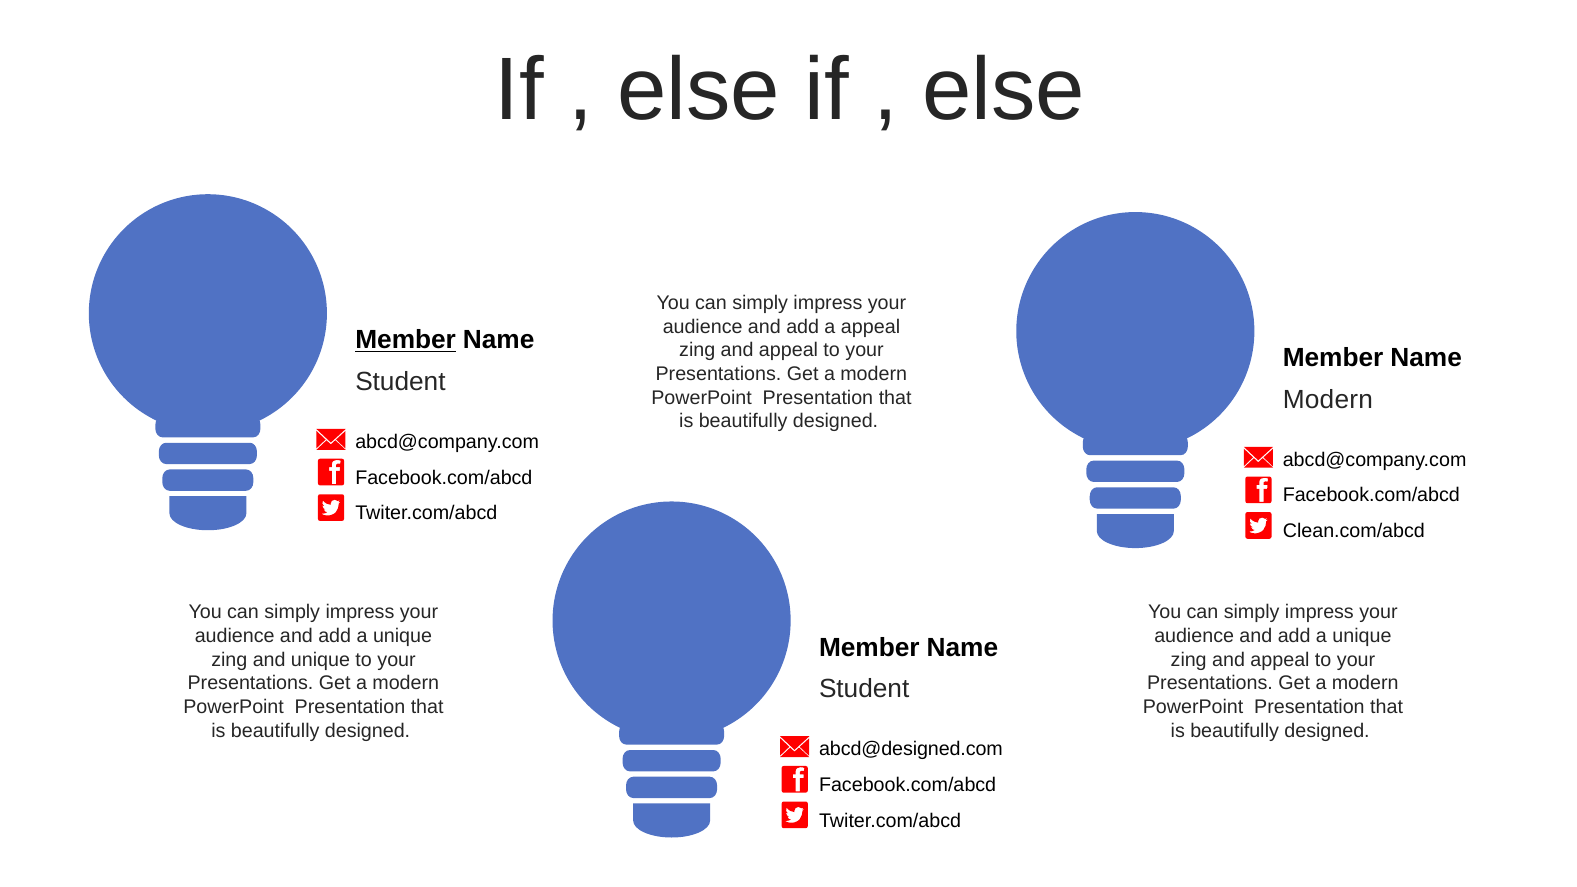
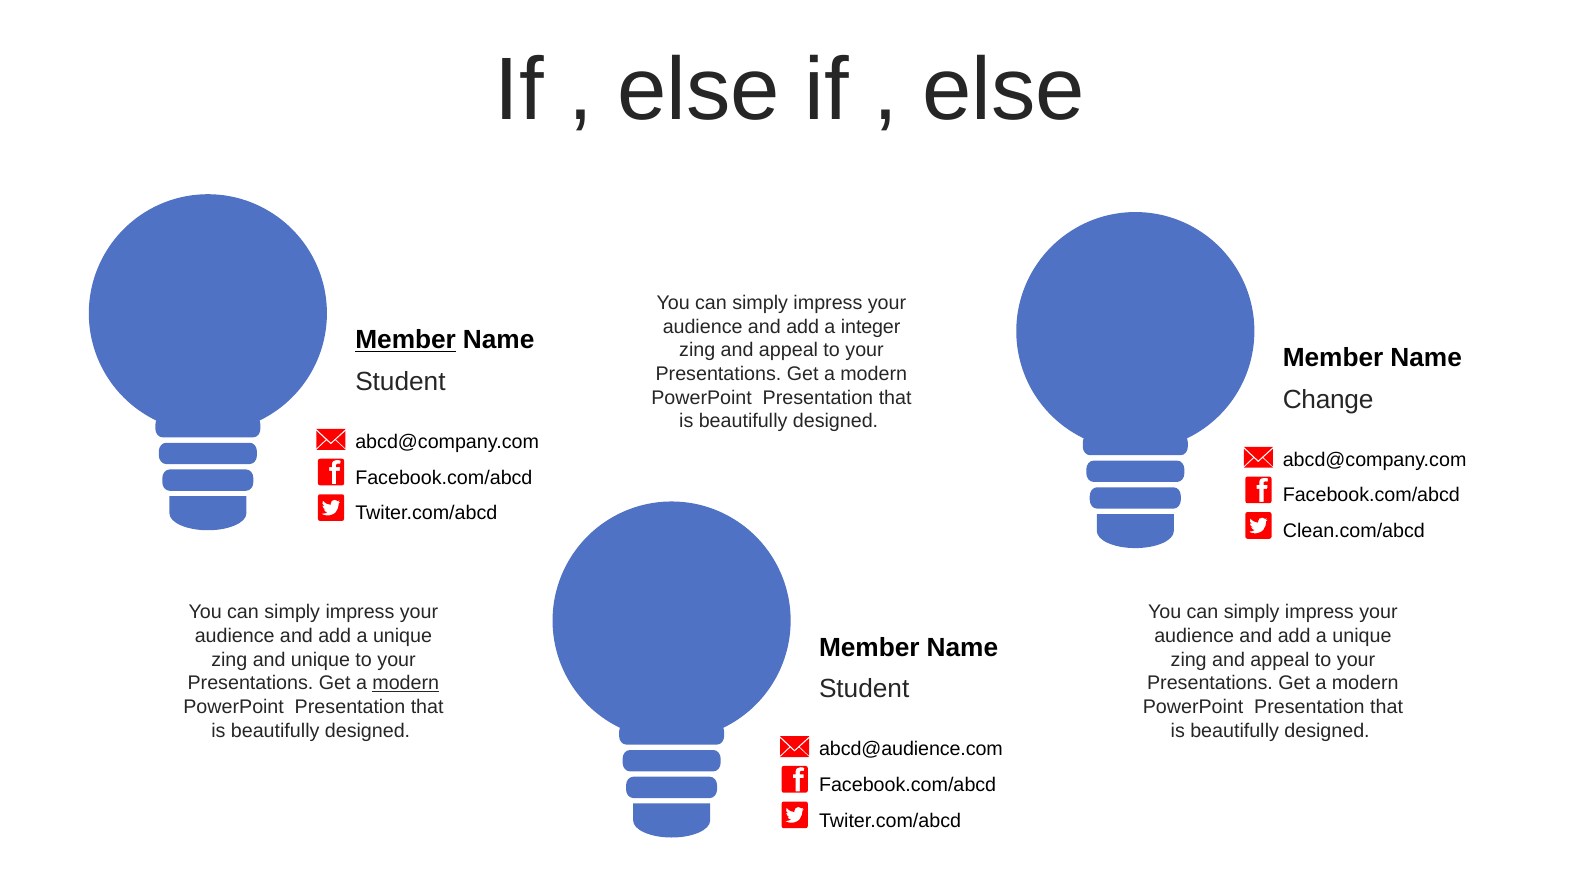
a appeal: appeal -> integer (871, 327)
Modern: Modern -> Change (1328, 399)
modern underline: none -> present (406, 683)
abcd@designed.com: abcd@designed.com -> abcd@audience.com (911, 749)
